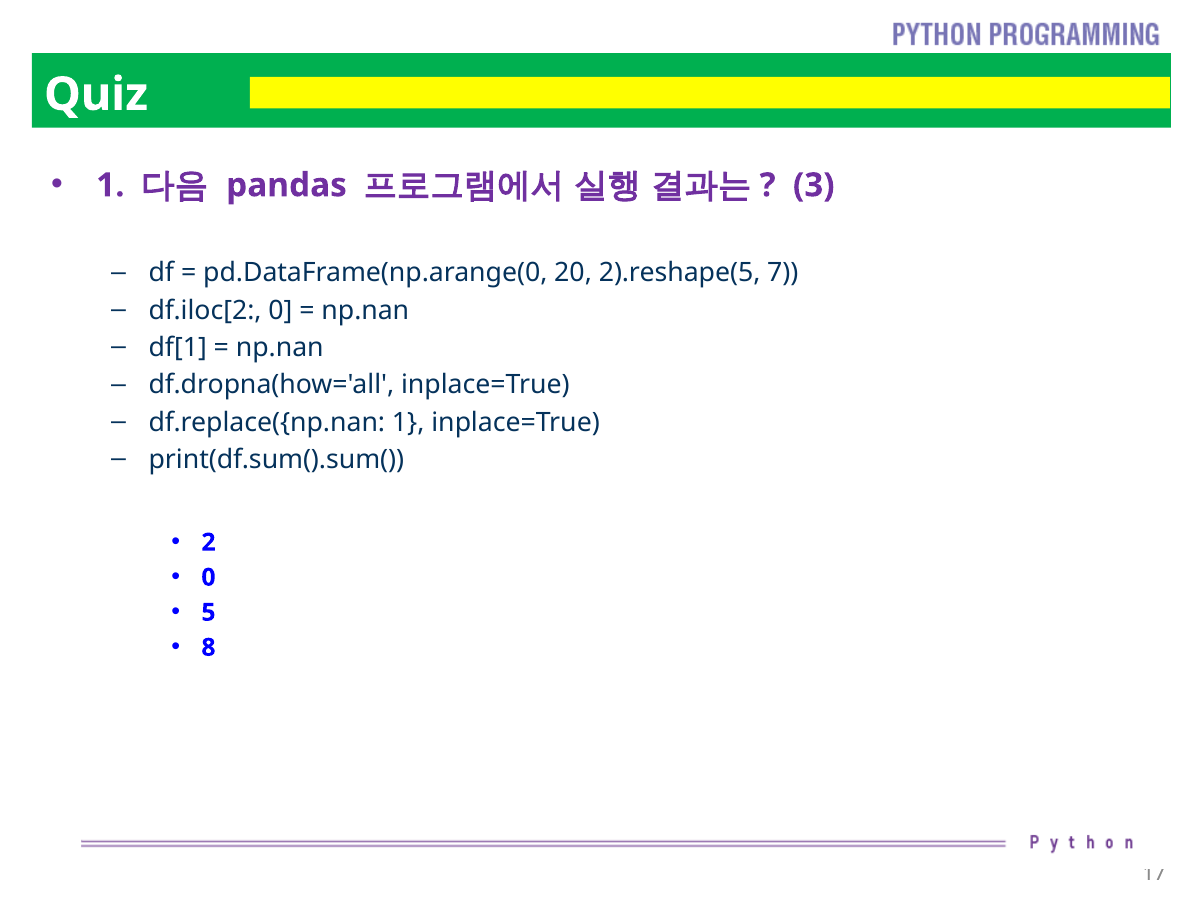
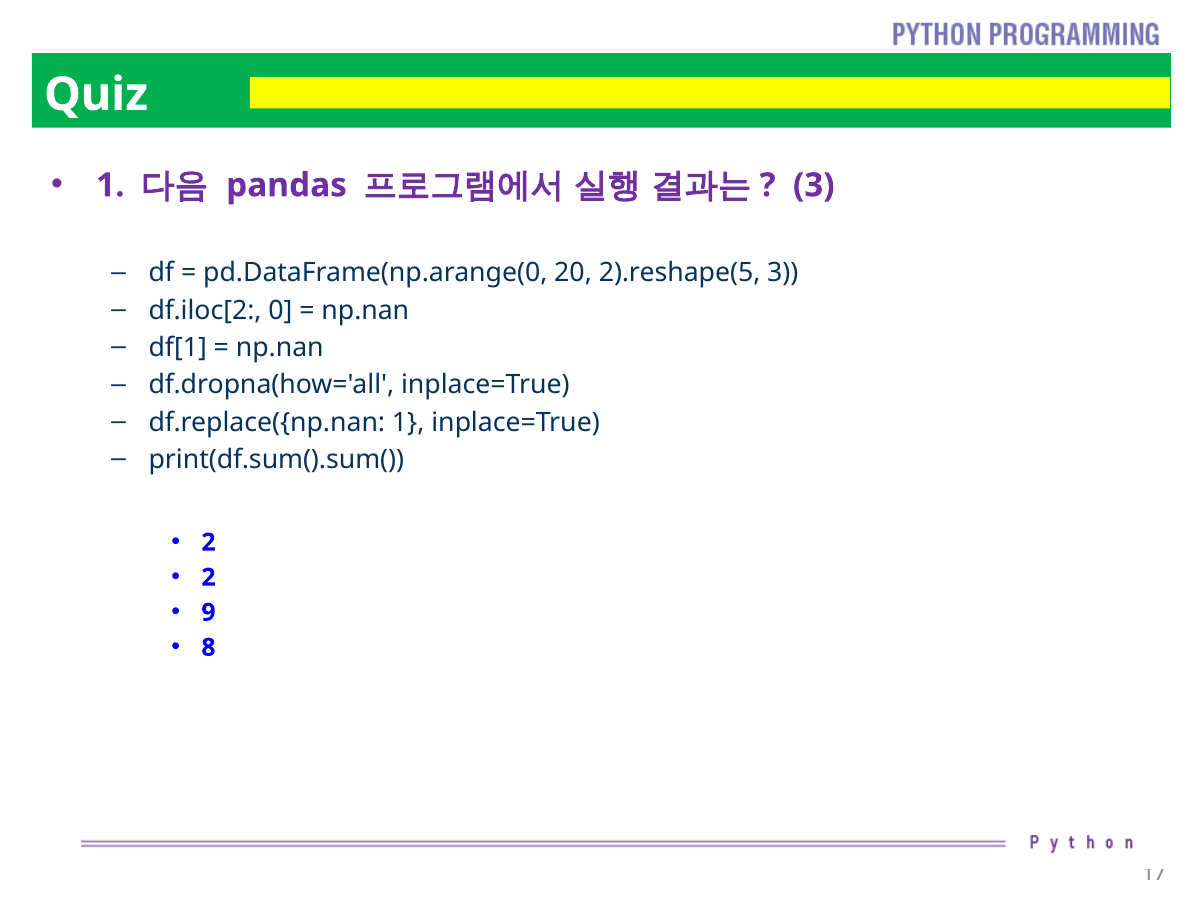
2).reshape(5 7: 7 -> 3 (783, 273)
0: 0 -> 2 (208, 578)
5: 5 -> 9 (208, 613)
